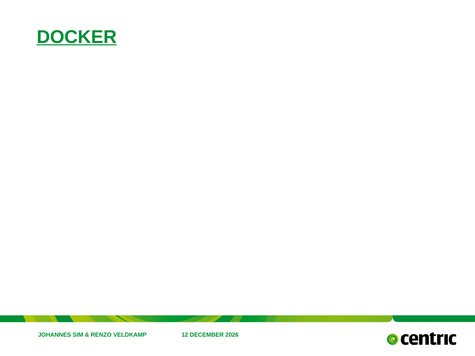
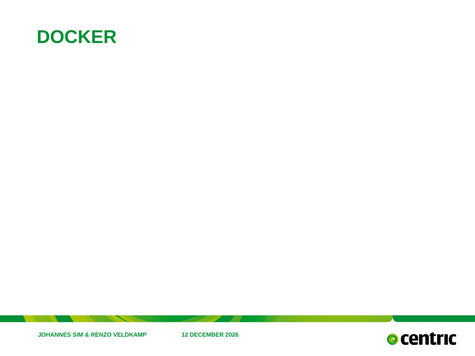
DOCKER underline: present -> none (77, 37)
